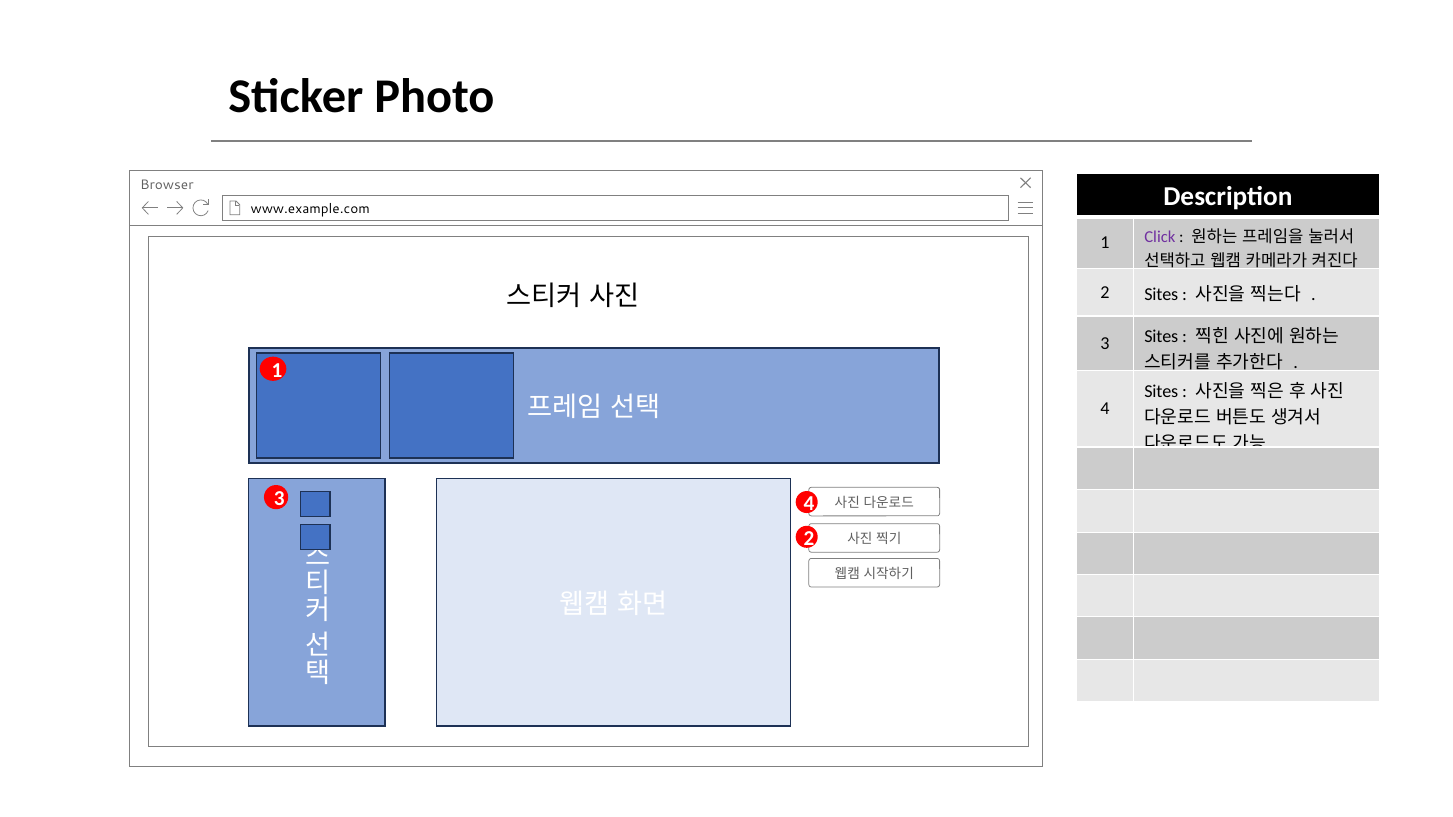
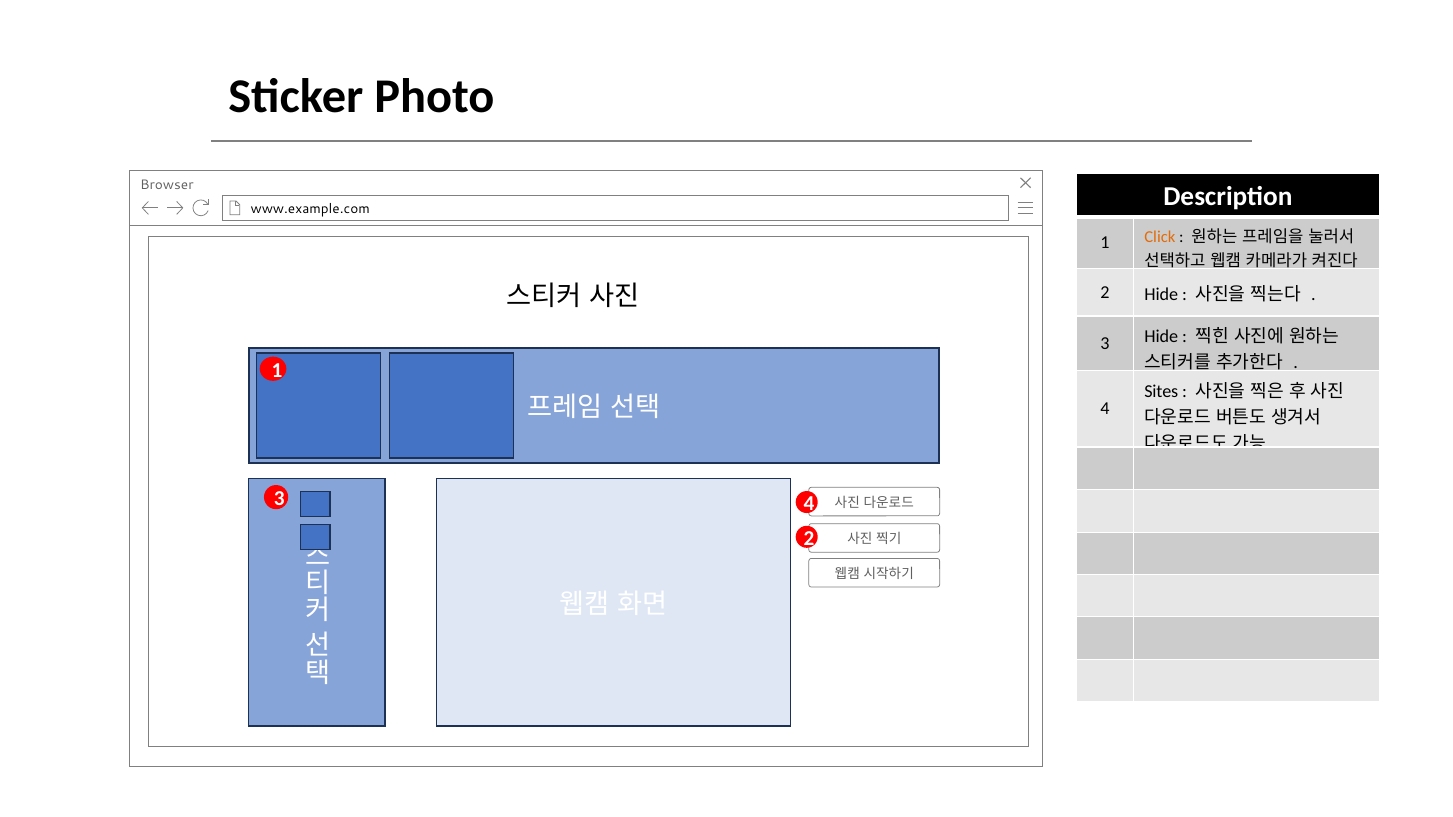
Click colour: purple -> orange (1160, 237)
2 Sites: Sites -> Hide (1161, 294)
3 Sites: Sites -> Hide (1161, 337)
